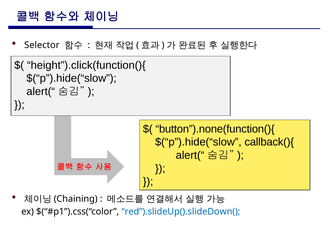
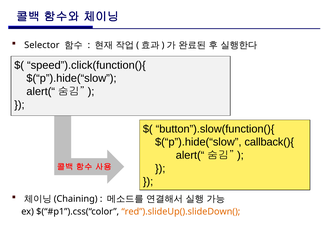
height”).click(function(){: height”).click(function(){ -> speed”).click(function(){ (86, 65)
button”).none(function(){: button”).none(function(){ -> button”).slow(function(){ (215, 129)
red”).slideUp().slideDown( colour: blue -> orange (181, 211)
